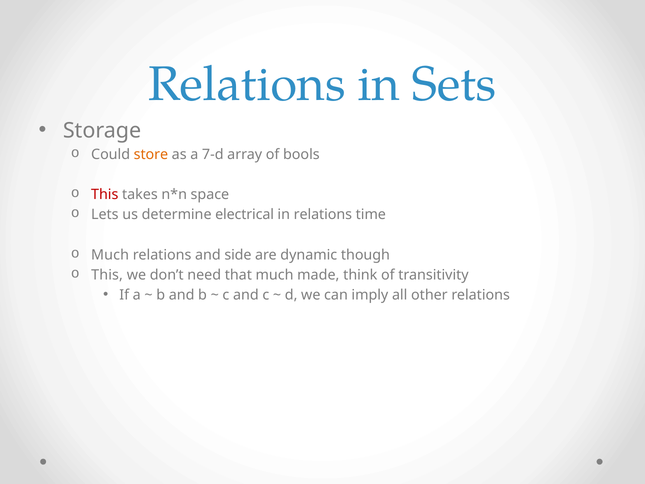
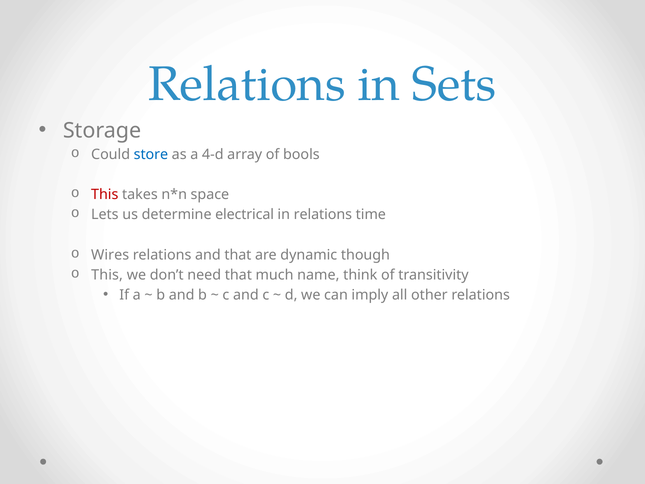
store colour: orange -> blue (151, 154)
7-d: 7-d -> 4-d (213, 154)
Much: Much -> Wires (110, 255)
and side: side -> that (238, 255)
made: made -> name (318, 275)
